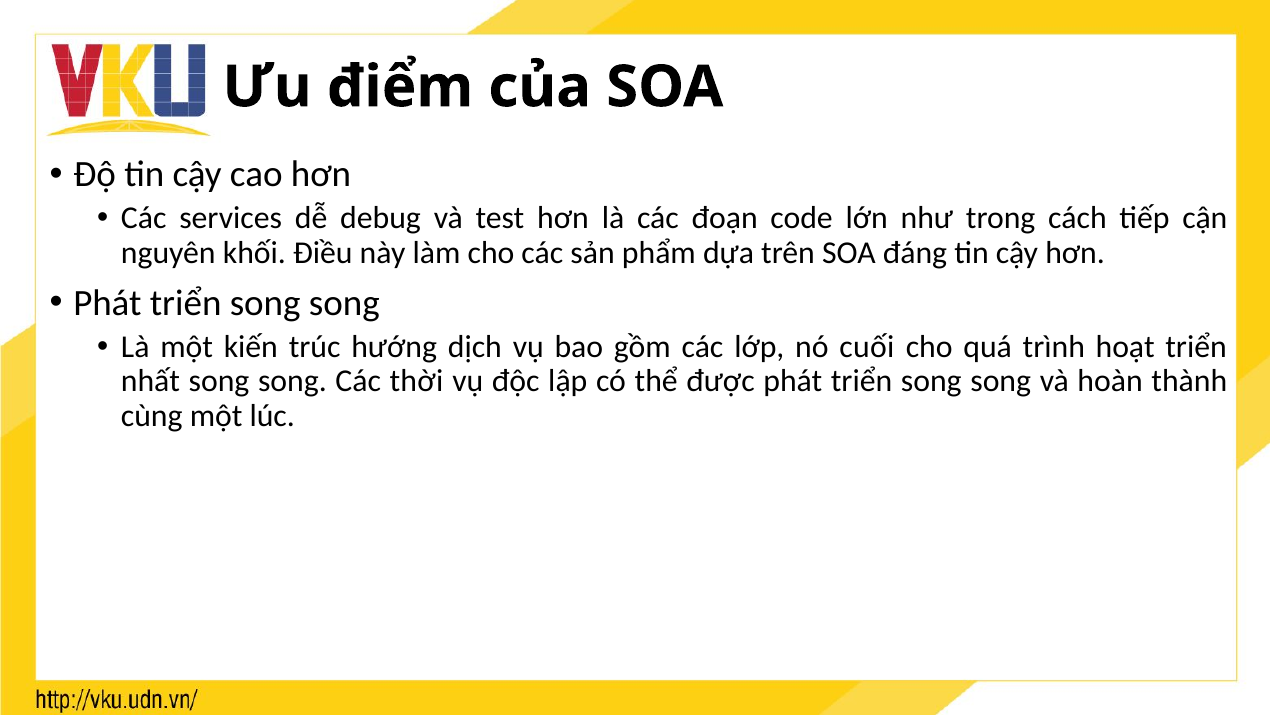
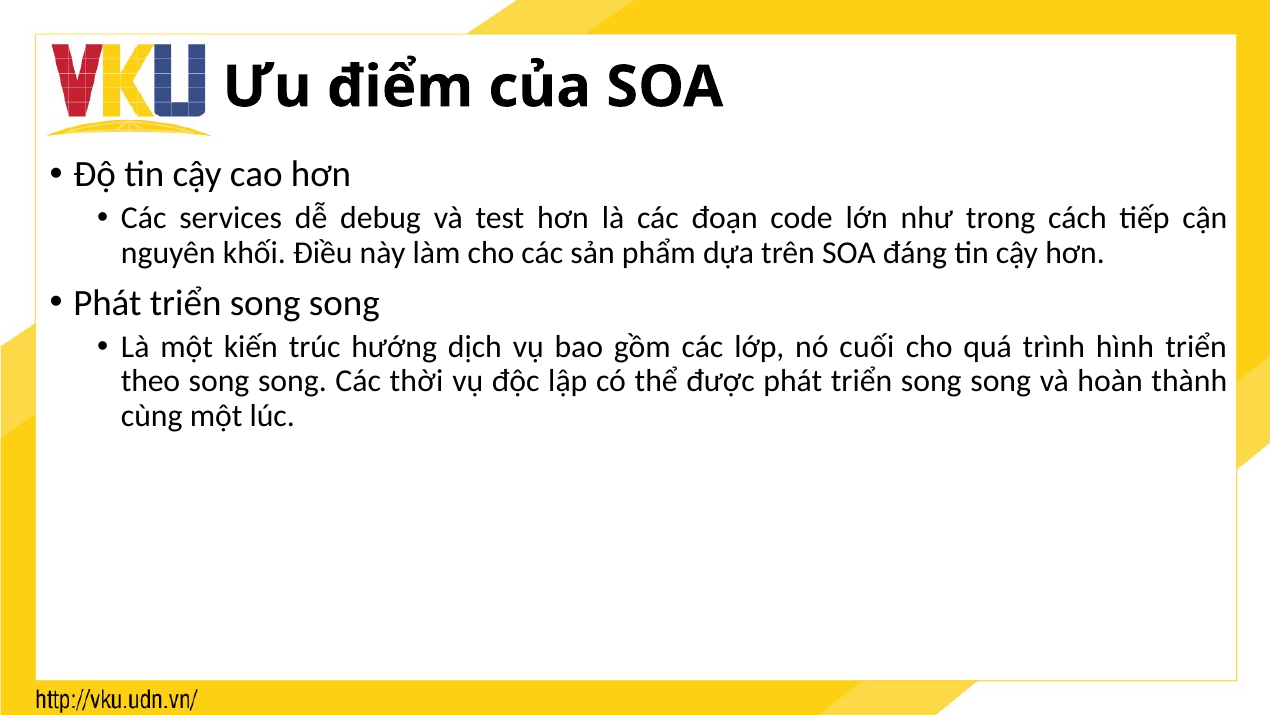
hoạt: hoạt -> hình (1125, 347)
nhất: nhất -> theo (151, 381)
